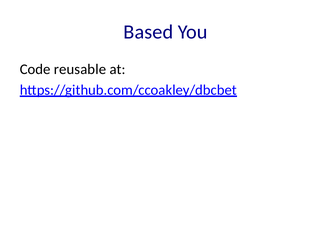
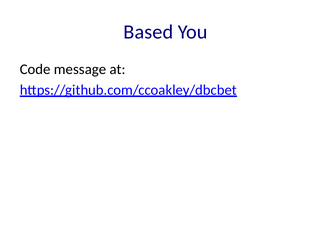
reusable: reusable -> message (80, 69)
